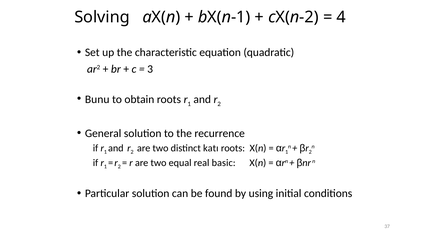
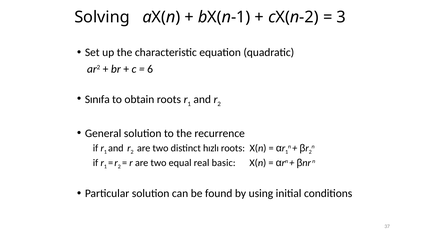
4: 4 -> 3 (341, 17)
3: 3 -> 6 (150, 69)
Bunu: Bunu -> Sınıfa (97, 100)
katı: katı -> hızlı (211, 148)
